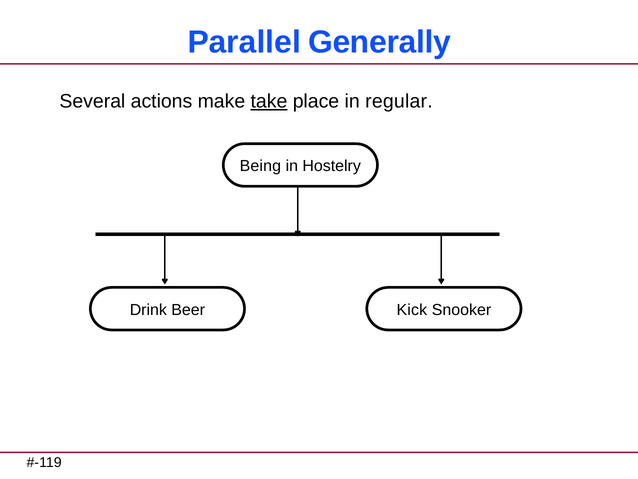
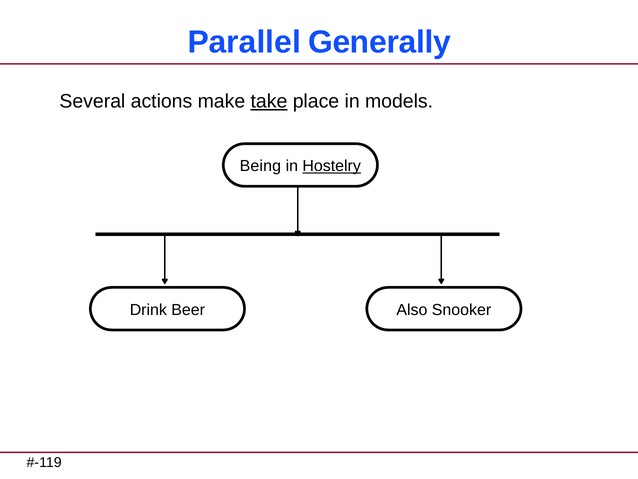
regular: regular -> models (399, 101)
Hostelry underline: none -> present (332, 166)
Kick: Kick -> Also (412, 309)
